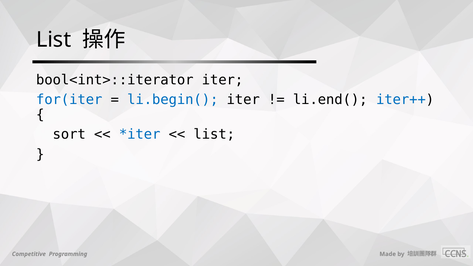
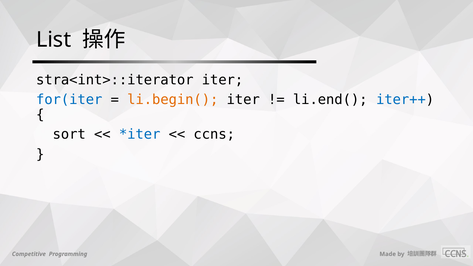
bool<int>::iterator: bool<int>::iterator -> stra<int>::iterator (115, 80)
li.begin( colour: blue -> orange (173, 100)
list: list -> ccns (214, 134)
